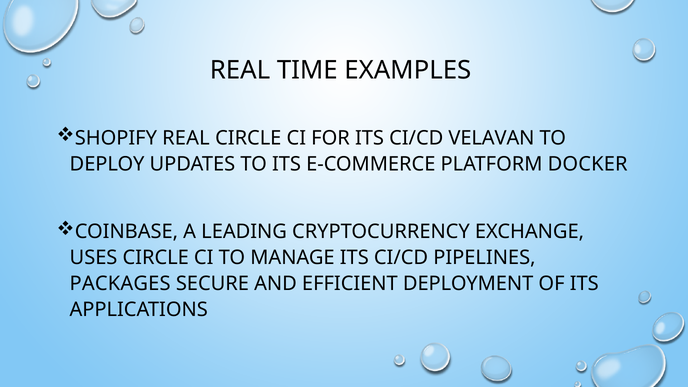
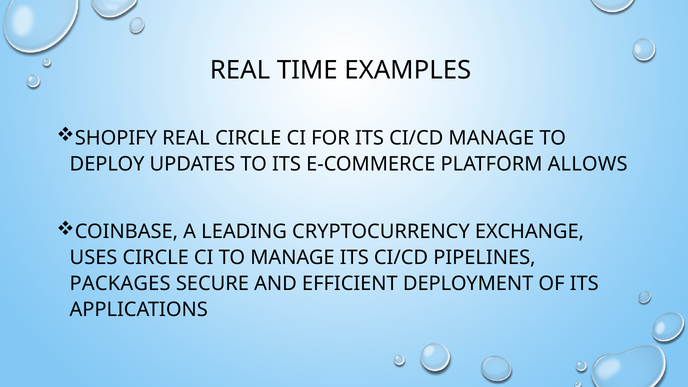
CI/CD VELAVAN: VELAVAN -> MANAGE (491, 138)
DOCKER: DOCKER -> ALLOWS (588, 164)
